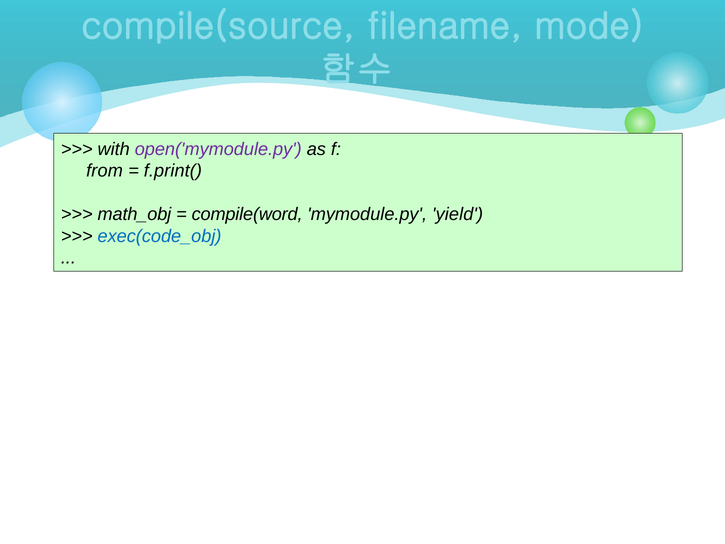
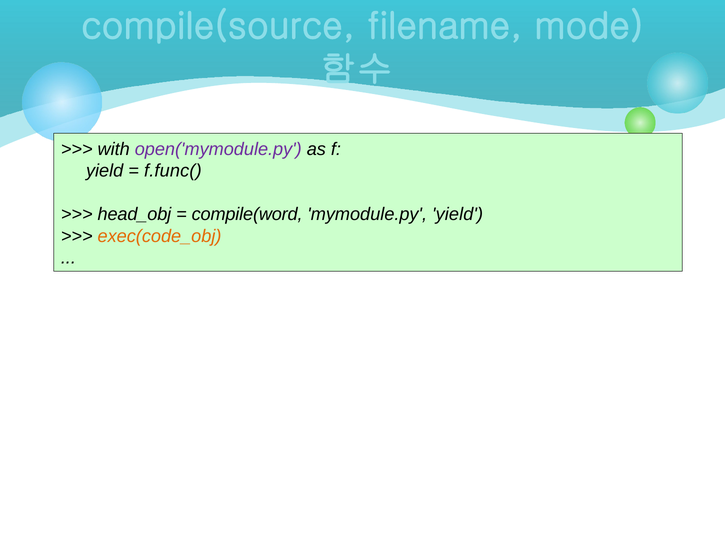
from: from -> yield (105, 171)
f.print(: f.print( -> f.func( (173, 171)
math_obj: math_obj -> head_obj (134, 214)
exec(code_obj colour: blue -> orange (160, 236)
